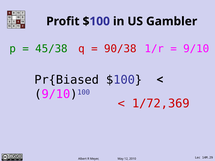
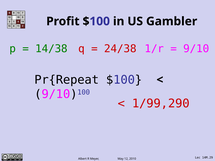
45/38: 45/38 -> 14/38 (51, 49)
90/38: 90/38 -> 24/38 (120, 49)
Pr{Biased: Pr{Biased -> Pr{Repeat (67, 80)
1/72,369: 1/72,369 -> 1/99,290 (161, 104)
